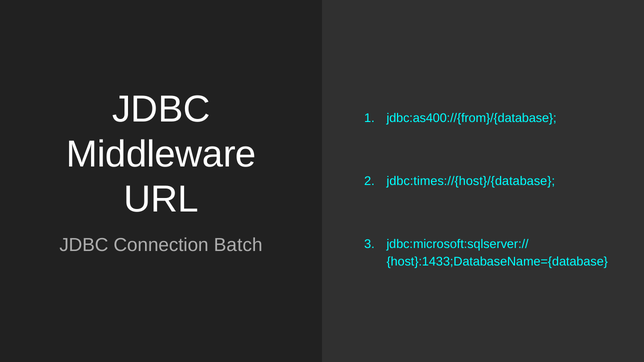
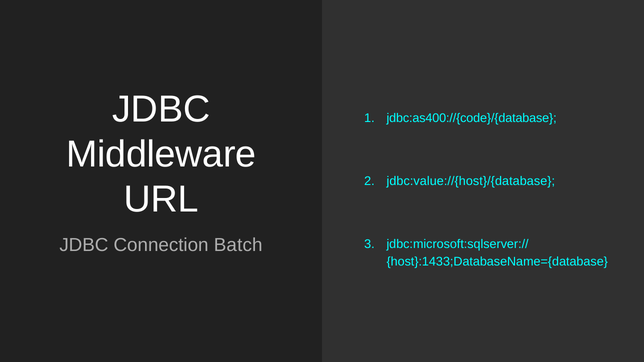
jdbc:as400://{from}/{database: jdbc:as400://{from}/{database -> jdbc:as400://{code}/{database (472, 118)
jdbc:times://{host}/{database: jdbc:times://{host}/{database -> jdbc:value://{host}/{database (471, 181)
